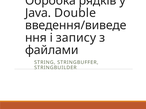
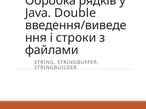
запису: запису -> строки (76, 38)
